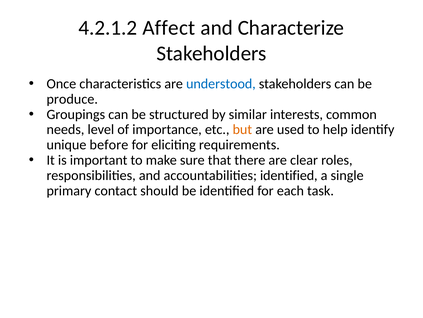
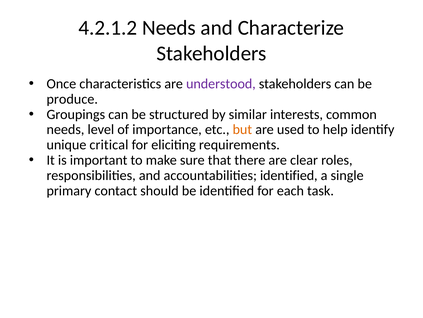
4.2.1.2 Affect: Affect -> Needs (169, 28)
understood colour: blue -> purple (221, 84)
before: before -> critical (109, 145)
